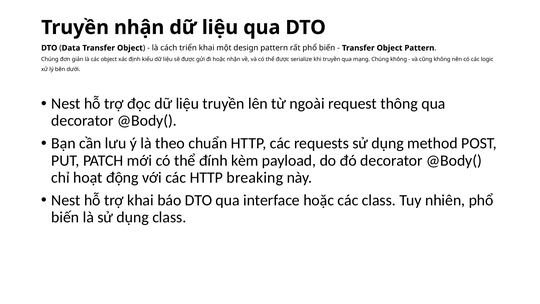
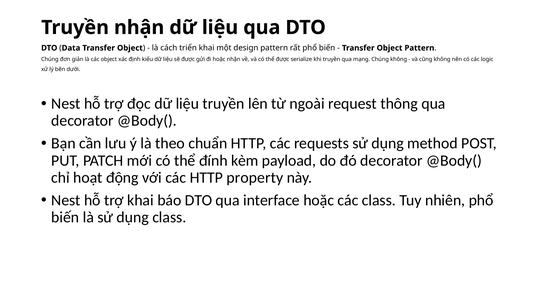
breaking: breaking -> property (255, 177)
